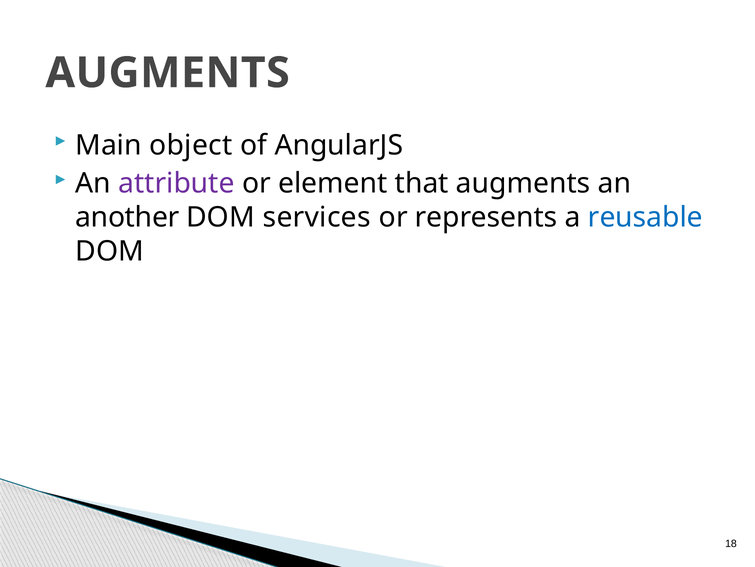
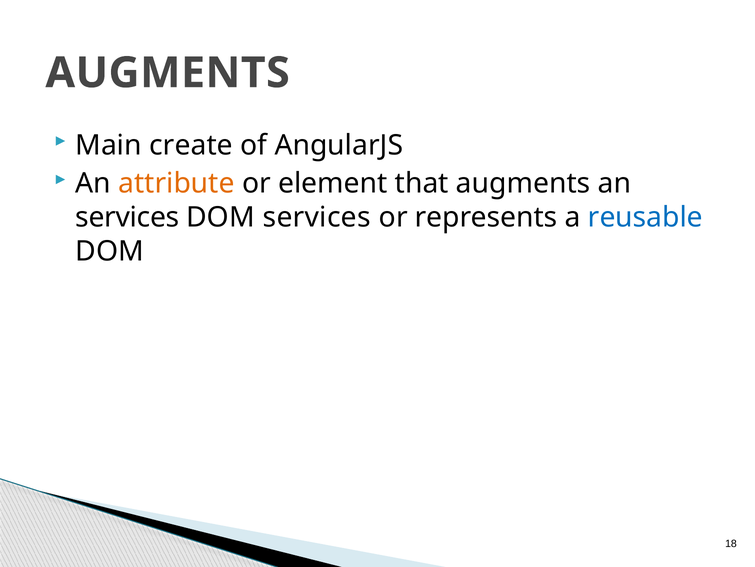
object: object -> create (191, 145)
attribute colour: purple -> orange (176, 183)
another: another -> services (127, 217)
